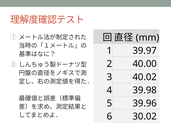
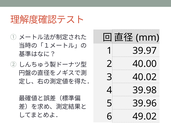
30.02: 30.02 -> 49.02 (145, 117)
